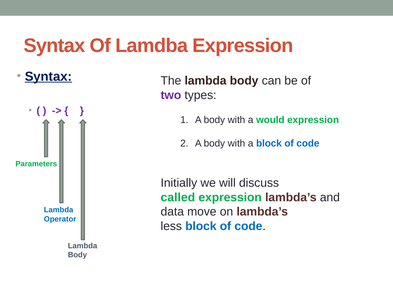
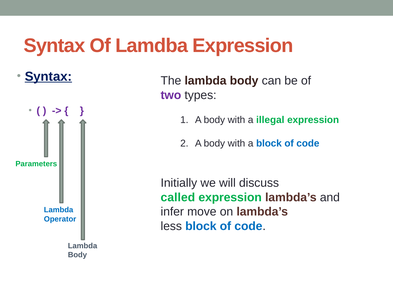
would: would -> illegal (270, 120)
data: data -> infer (172, 212)
